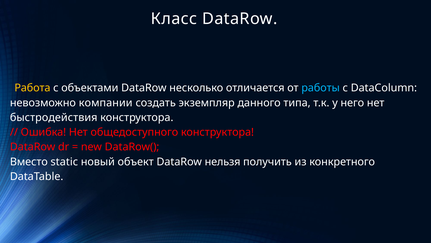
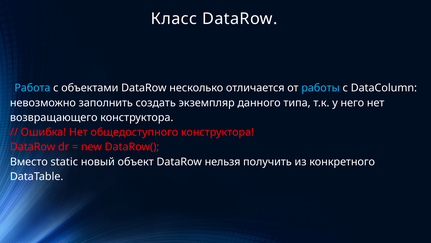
Работа colour: yellow -> light blue (32, 88)
компании: компании -> заполнить (106, 103)
быстродействия: быстродействия -> возвращающего (54, 117)
